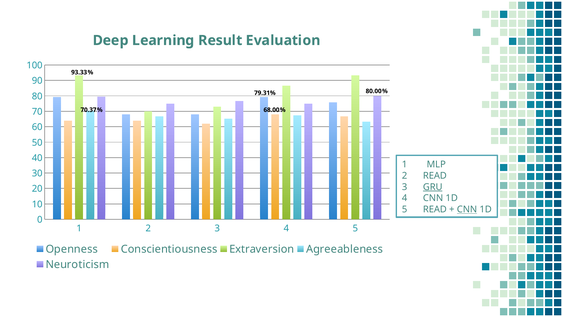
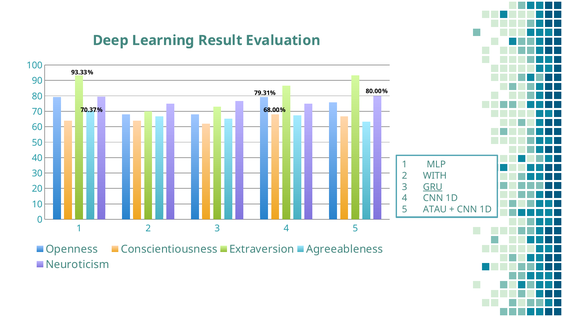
2 READ: READ -> WITH (435, 175)
5 READ: READ -> ATAU (435, 209)
CNN underline: present -> none (467, 209)
